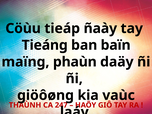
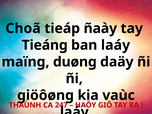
Cöùu: Cöùu -> Choã (23, 28)
ban baïn: baïn -> laáy (115, 45)
phaùn: phaùn -> duøng (75, 62)
